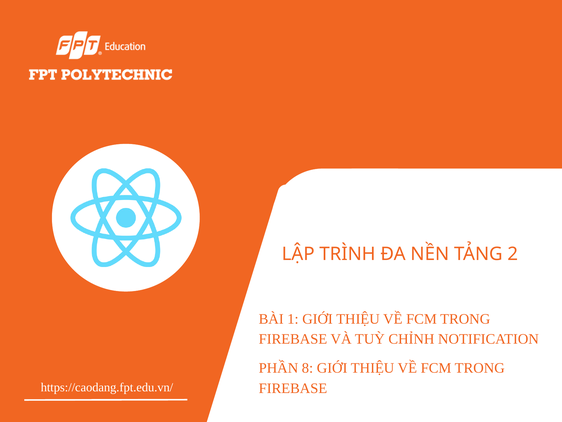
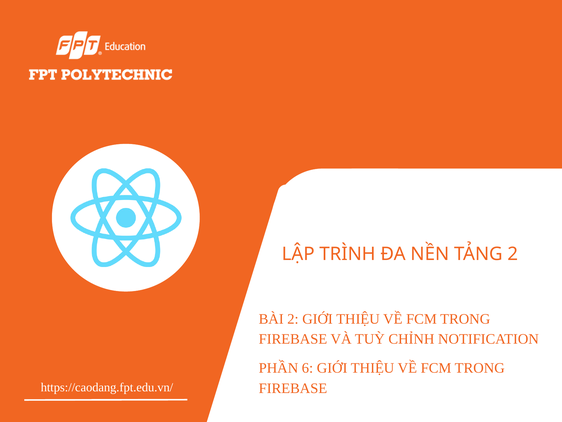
BÀI 1: 1 -> 2 (293, 319)
8: 8 -> 6 (307, 368)
